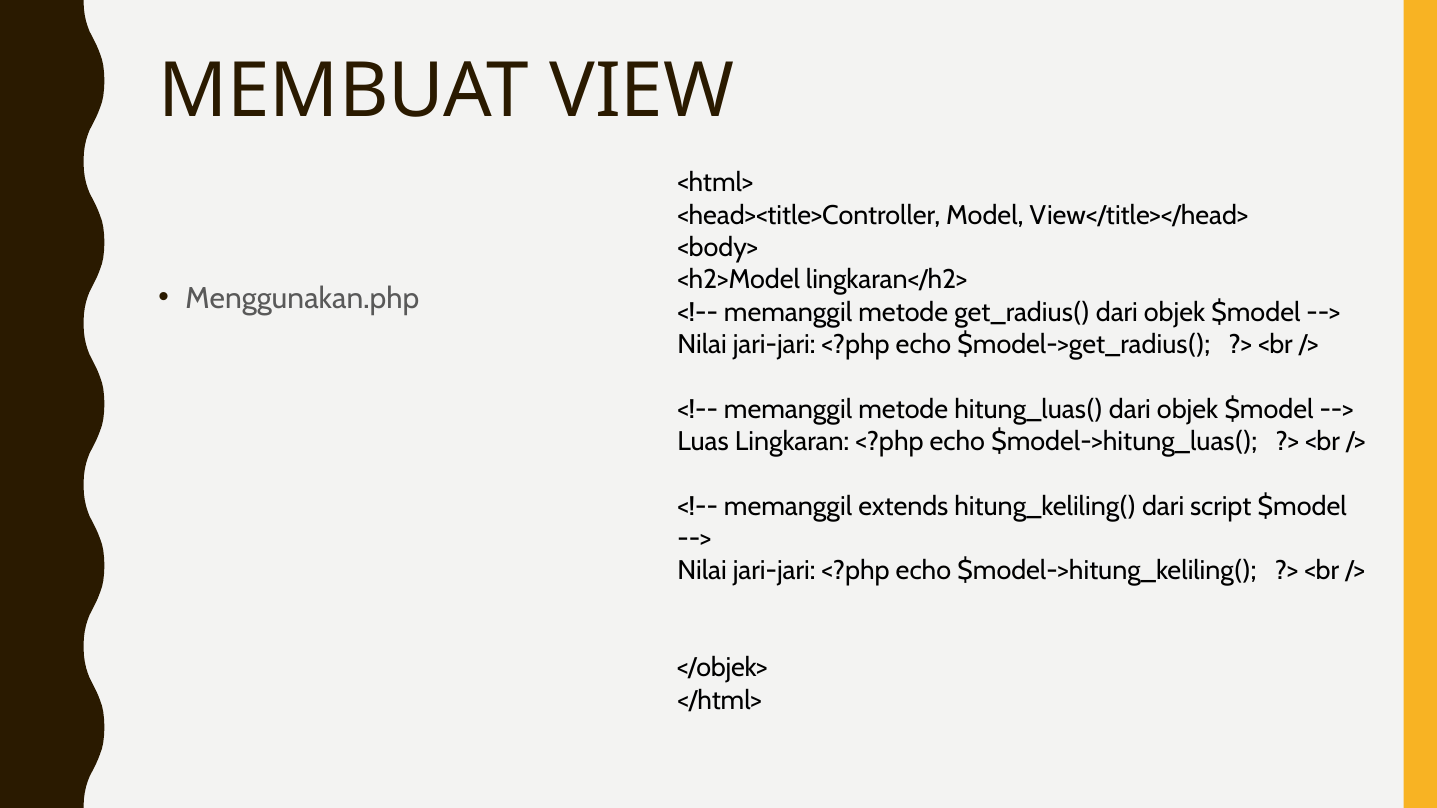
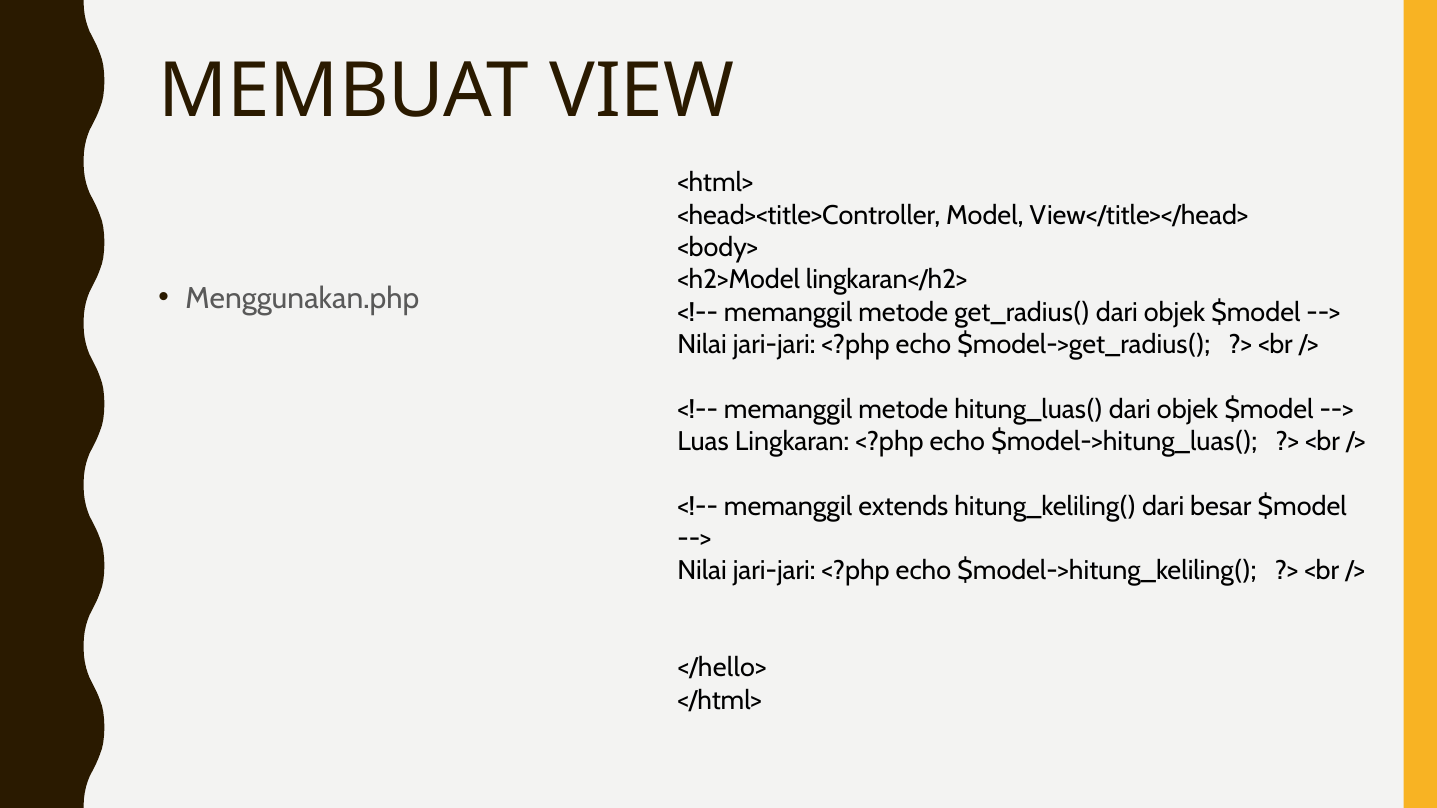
script: script -> besar (1221, 506)
</objek>: </objek> -> </hello> (722, 668)
